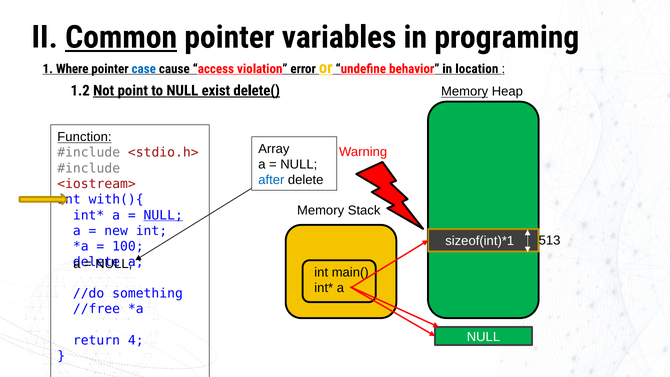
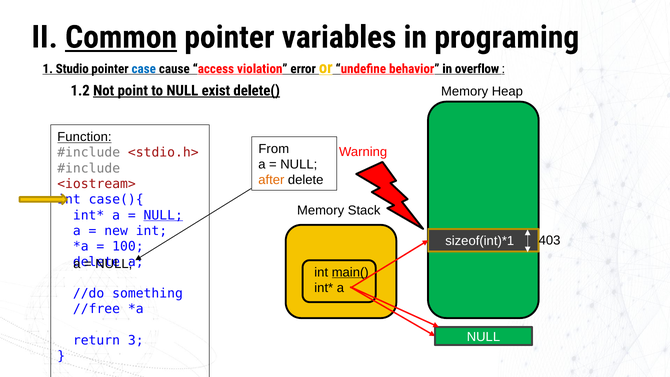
Where: Where -> Studio (72, 69)
location: location -> overflow (477, 69)
Memory underline: present -> none (465, 92)
Array: Array -> From (274, 149)
after colour: blue -> orange (271, 180)
with(){: with(){ -> case(){ (116, 199)
513: 513 -> 403 (550, 240)
main( underline: none -> present (350, 272)
4: 4 -> 3 (136, 340)
